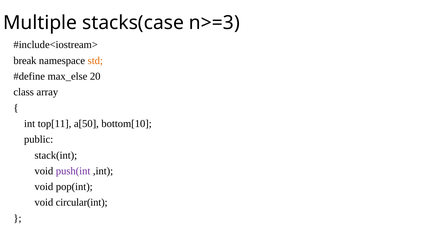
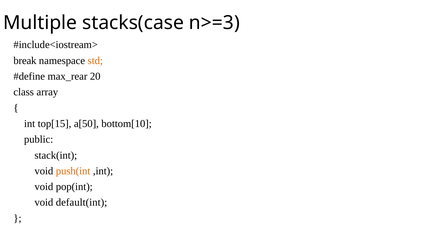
max_else: max_else -> max_rear (67, 76)
top[11: top[11 -> top[15 (55, 124)
push(int colour: purple -> orange (73, 171)
circular(int: circular(int -> default(int (82, 202)
